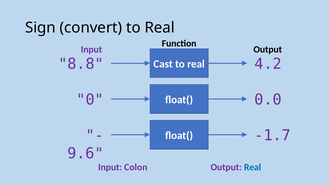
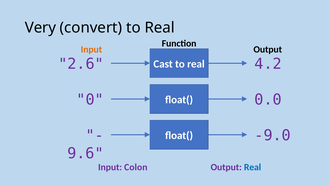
Sign: Sign -> Very (40, 28)
Input colour: purple -> orange (91, 49)
8.8: 8.8 -> 2.6 (81, 64)
-1.7: -1.7 -> -9.0 (273, 135)
